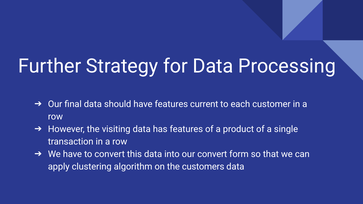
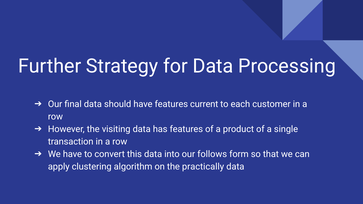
our convert: convert -> follows (212, 154)
customers: customers -> practically (203, 167)
